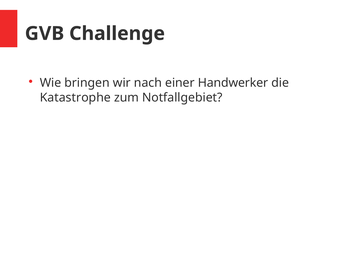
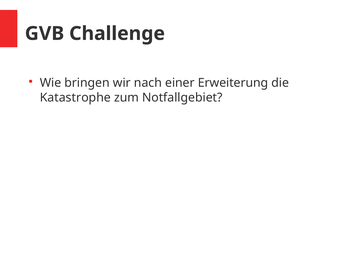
Handwerker: Handwerker -> Erweiterung (233, 83)
